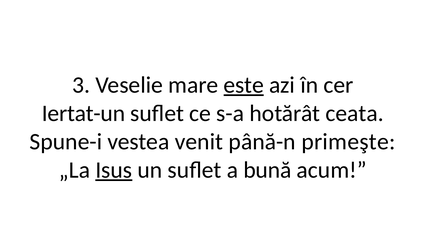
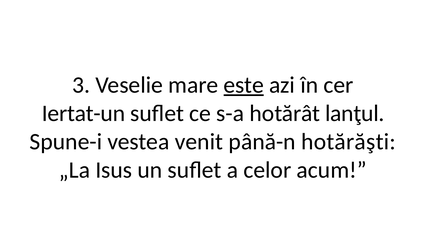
ceata: ceata -> lanţul (355, 114)
primeşte: primeşte -> hotărăşti (348, 142)
Isus underline: present -> none (114, 170)
bună: bună -> celor (267, 170)
